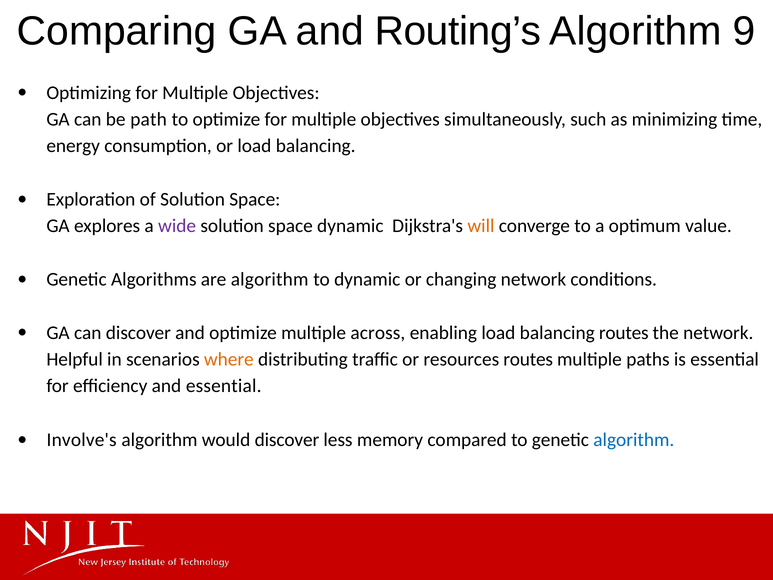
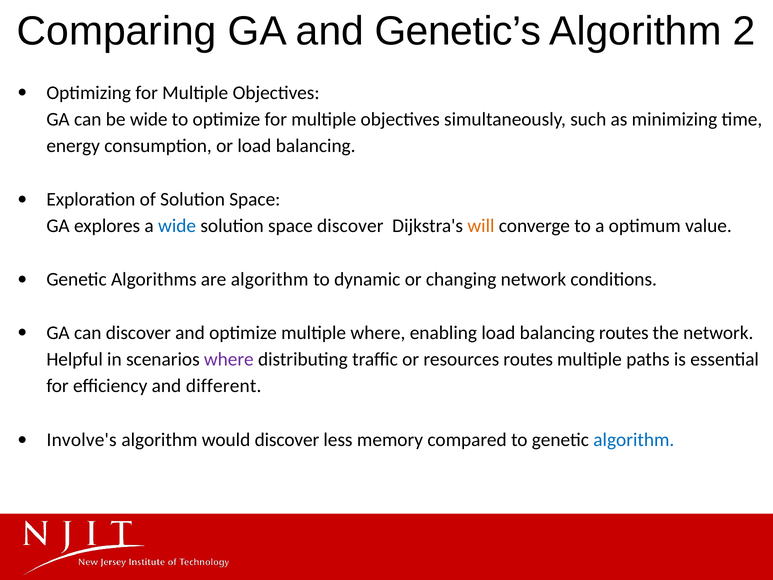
Routing’s: Routing’s -> Genetic’s (458, 31)
9: 9 -> 2 (744, 31)
be path: path -> wide (149, 119)
wide colour: purple -> blue (177, 226)
space dynamic: dynamic -> discover (350, 226)
multiple across: across -> where (378, 333)
where colour: orange -> purple (229, 359)
and essential: essential -> different (224, 386)
